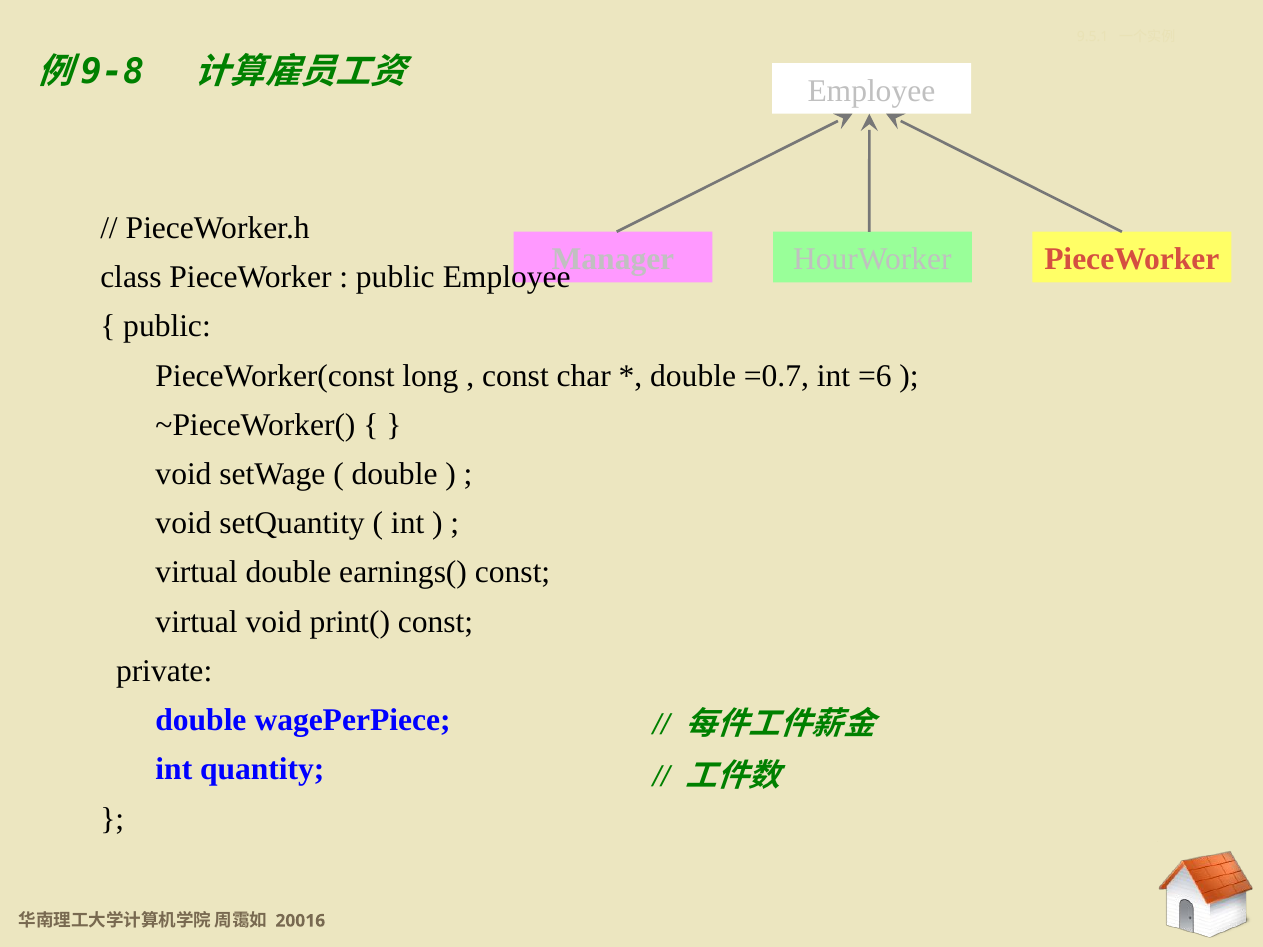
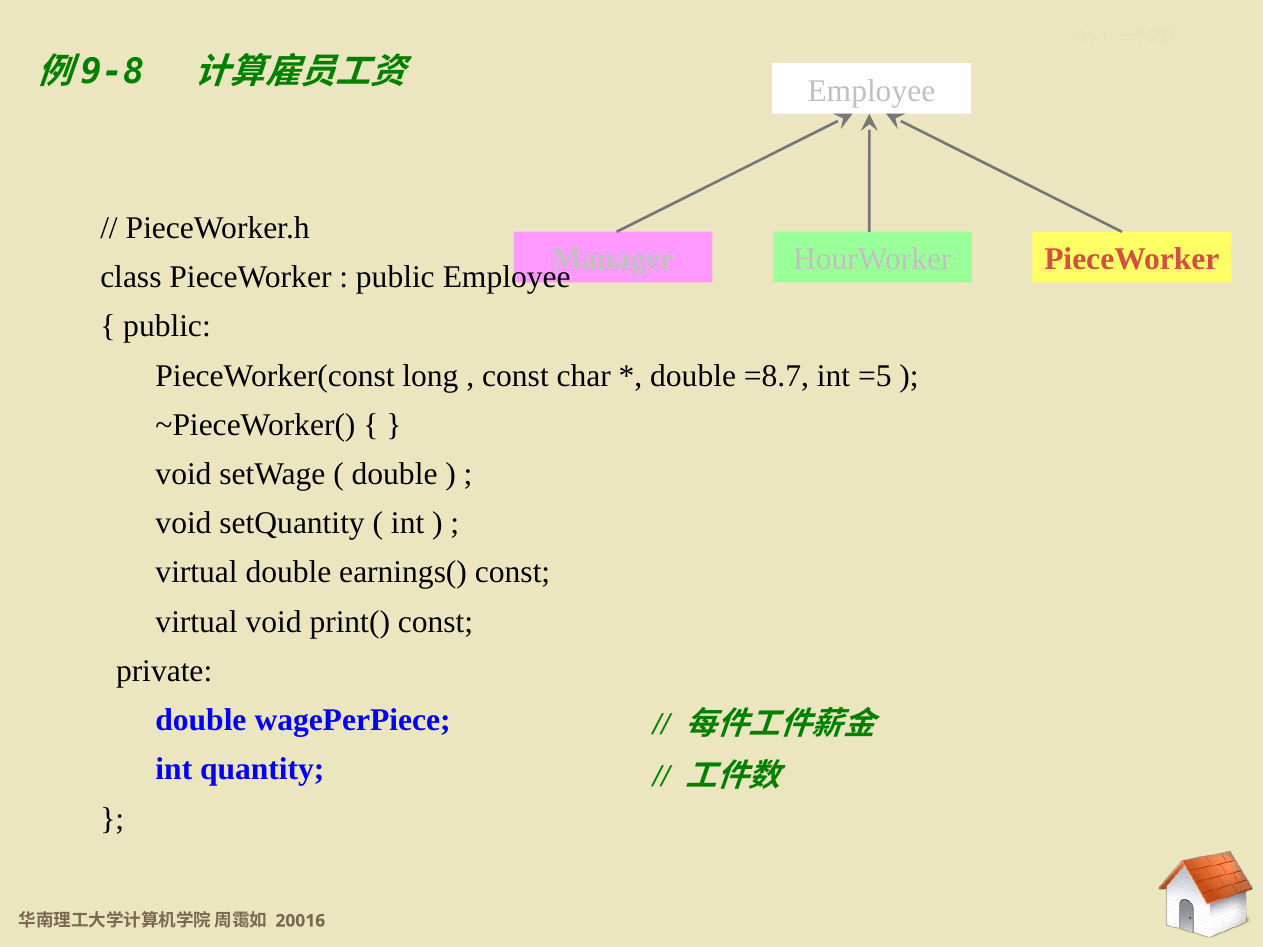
=0.7: =0.7 -> =8.7 (776, 376)
=6: =6 -> =5 (875, 376)
